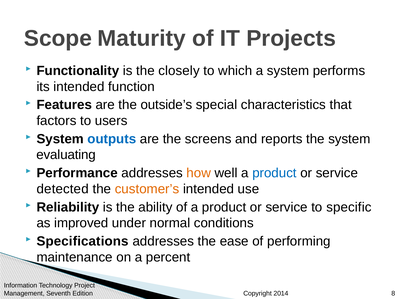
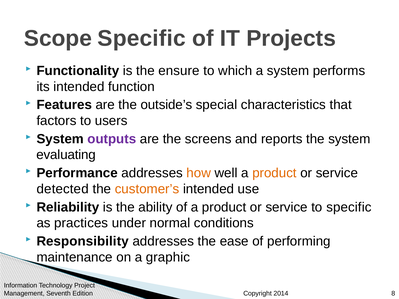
Scope Maturity: Maturity -> Specific (142, 38)
closely: closely -> ensure (179, 71)
outputs colour: blue -> purple (112, 139)
product colour: blue -> orange (274, 173)
improved: improved -> practices (81, 223)
Specifications: Specifications -> Responsibility (83, 241)
percent: percent -> graphic (168, 257)
